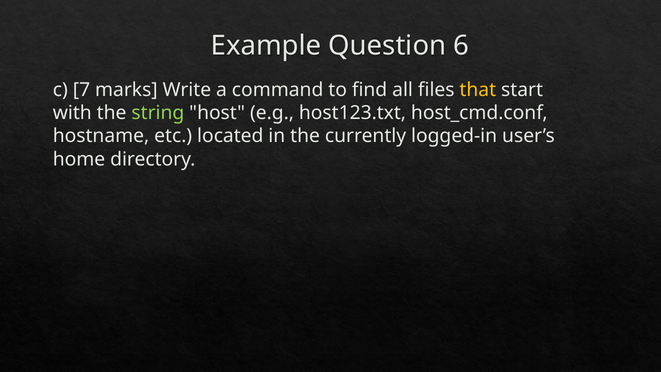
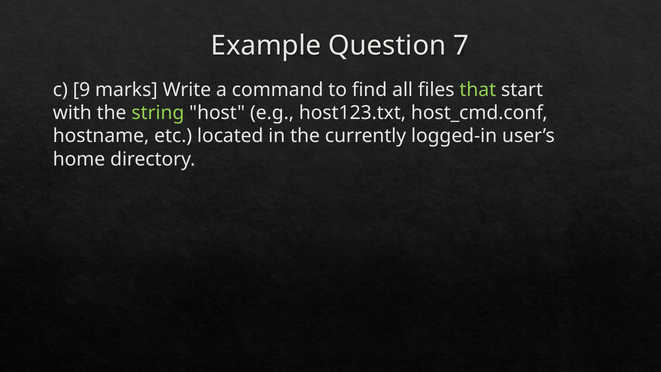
6: 6 -> 7 (461, 46)
7: 7 -> 9 (81, 90)
that colour: yellow -> light green (478, 90)
